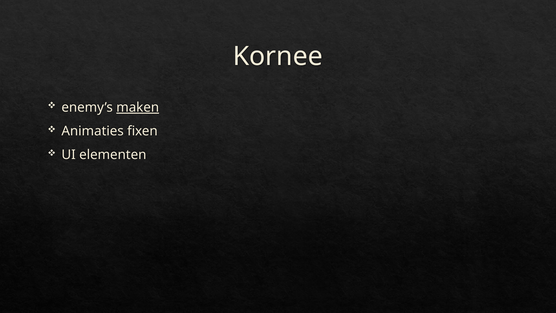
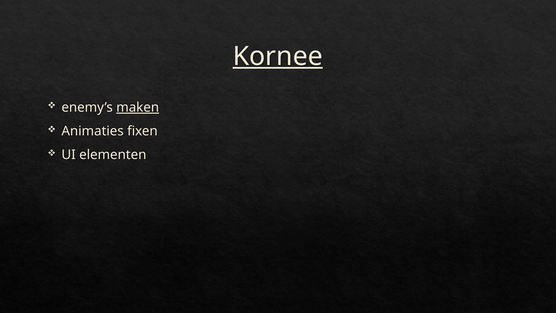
Kornee underline: none -> present (278, 56)
